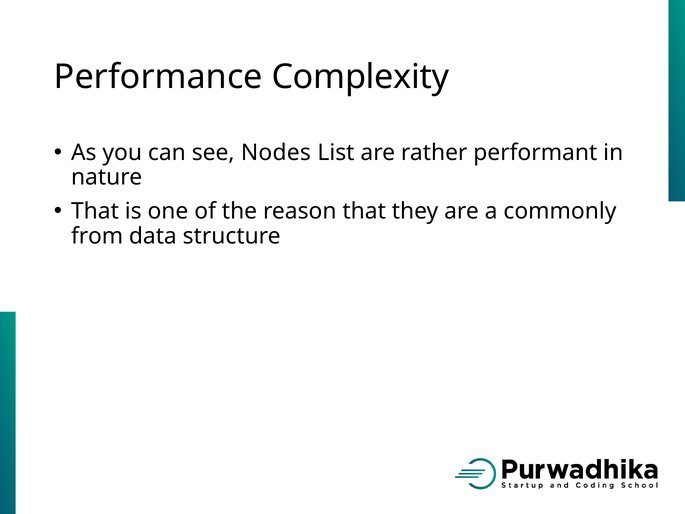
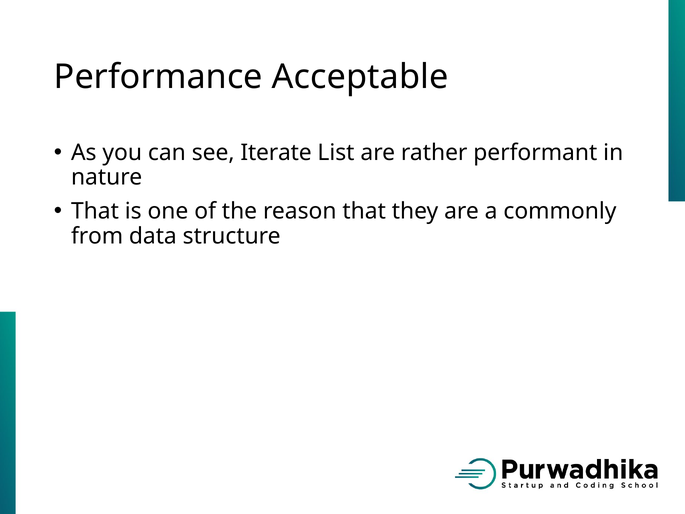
Complexity: Complexity -> Acceptable (360, 77)
Nodes: Nodes -> Iterate (276, 152)
